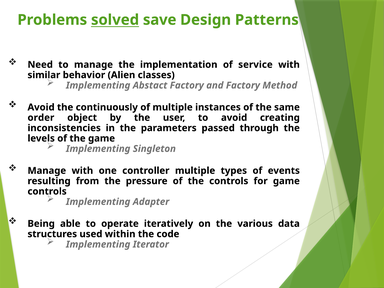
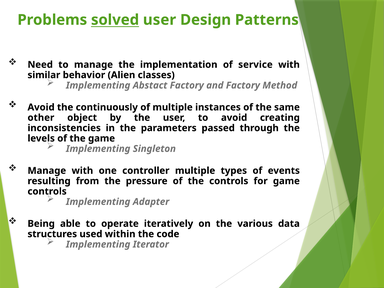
solved save: save -> user (160, 20)
order: order -> other (41, 118)
